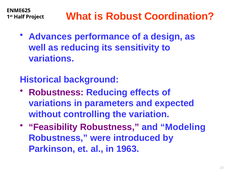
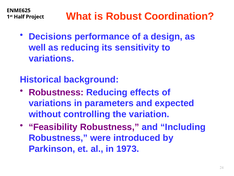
Advances: Advances -> Decisions (50, 37)
Modeling: Modeling -> Including (183, 127)
1963: 1963 -> 1973 (128, 149)
